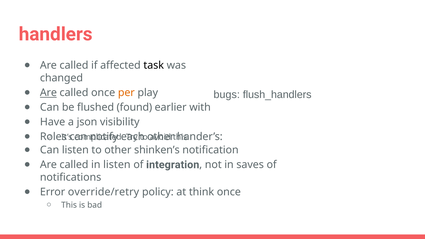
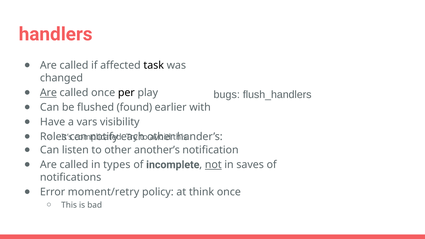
per colour: orange -> black (126, 93)
json: json -> vars (87, 122)
shinken’s: shinken’s -> another’s (157, 150)
in listen: listen -> types (117, 165)
integration: integration -> incomplete (173, 165)
not underline: none -> present (213, 165)
override/retry: override/retry -> moment/retry (104, 192)
